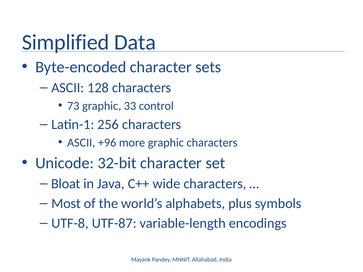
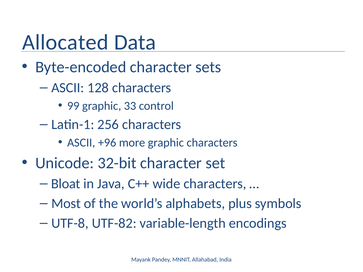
Simplified: Simplified -> Allocated (65, 42)
73: 73 -> 99 (73, 106)
UTF-87: UTF-87 -> UTF-82 (114, 224)
